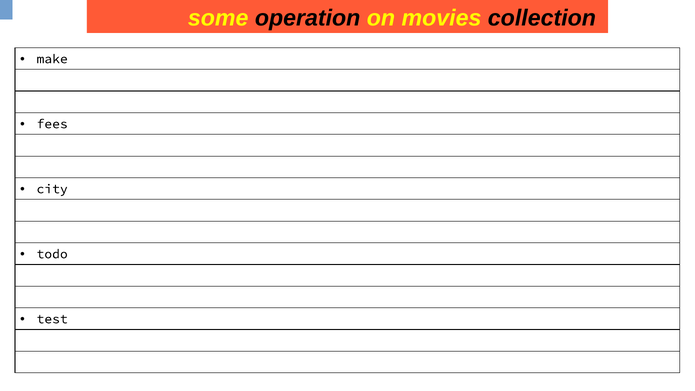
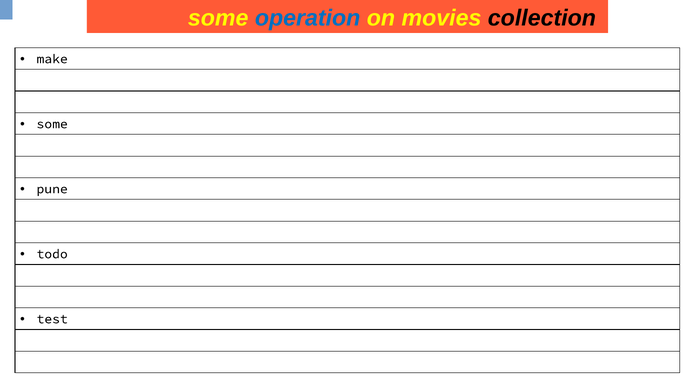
operation colour: black -> blue (308, 18)
fees: fees -> some (52, 124)
city: city -> pune (52, 189)
